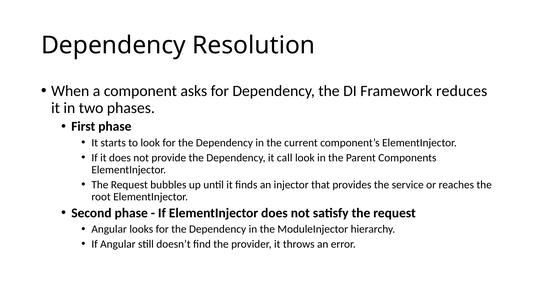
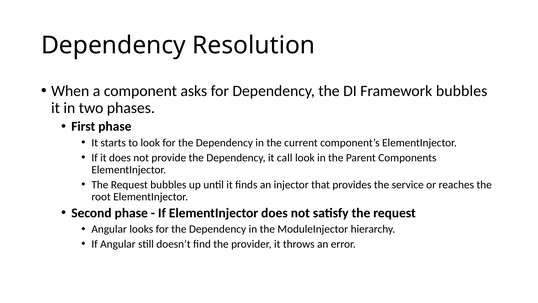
Framework reduces: reduces -> bubbles (462, 91)
